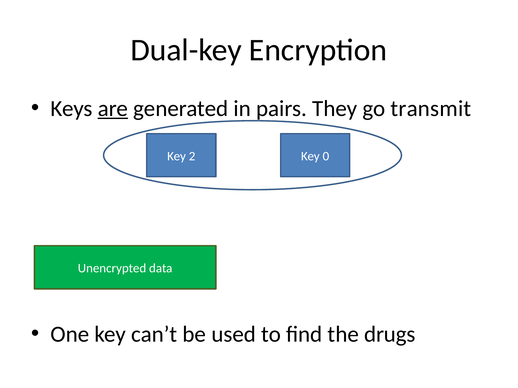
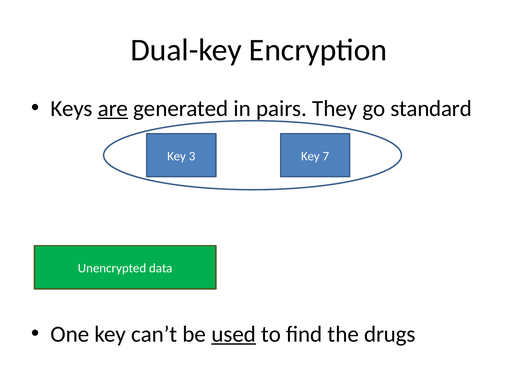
transmit: transmit -> standard (431, 109)
2: 2 -> 3 (192, 156)
0: 0 -> 7 (326, 156)
used underline: none -> present (234, 335)
